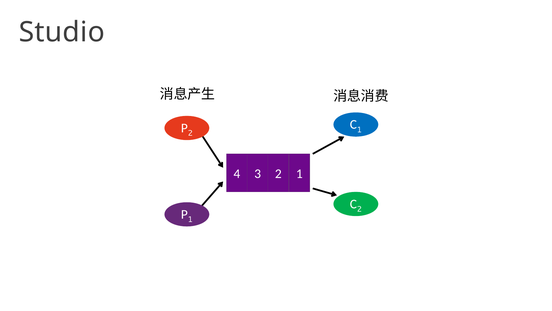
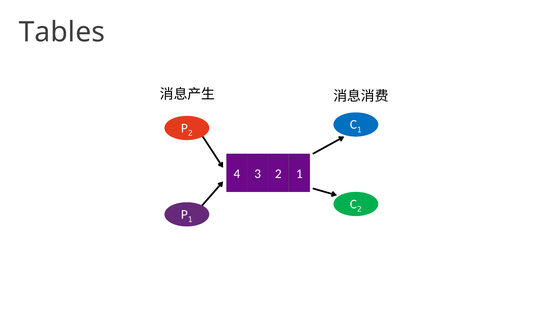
Studio: Studio -> Tables (62, 32)
